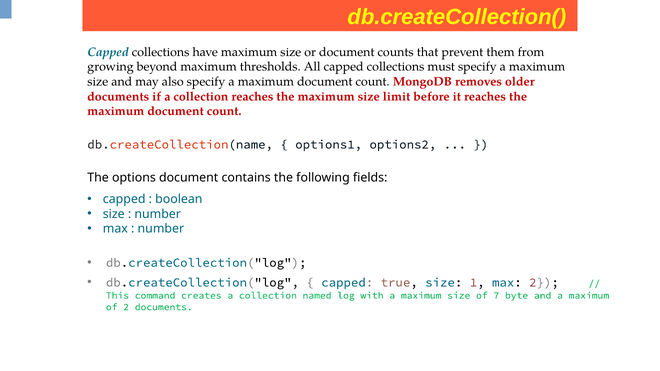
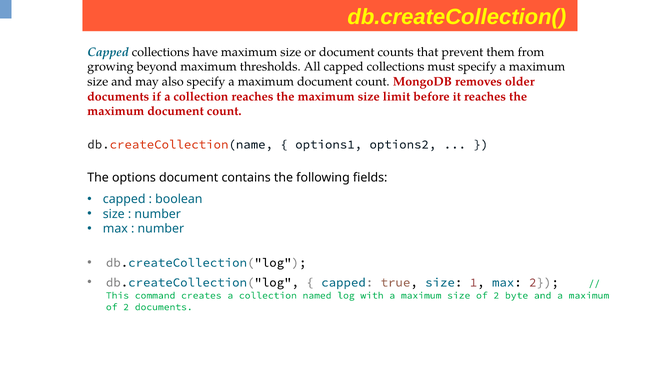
size of 7: 7 -> 2 (496, 296)
